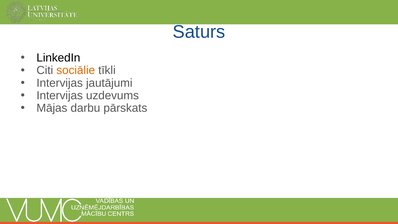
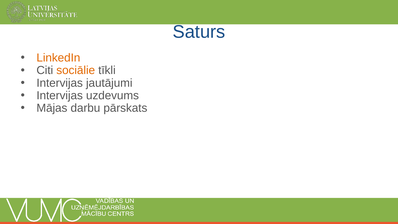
LinkedIn colour: black -> orange (58, 58)
